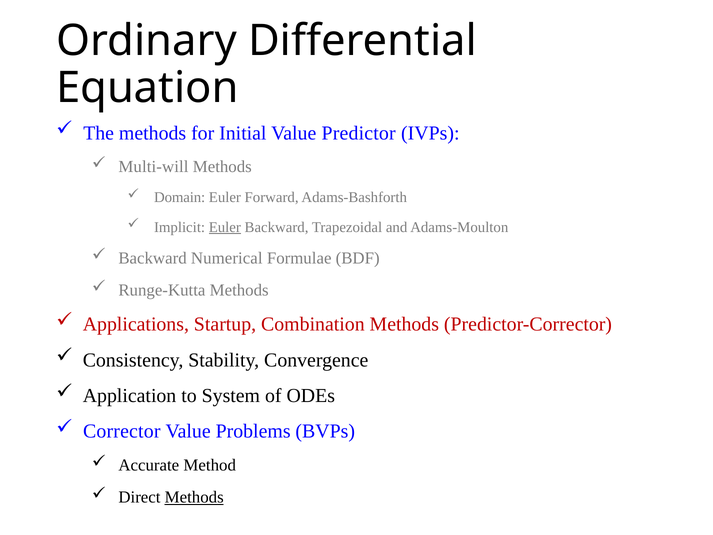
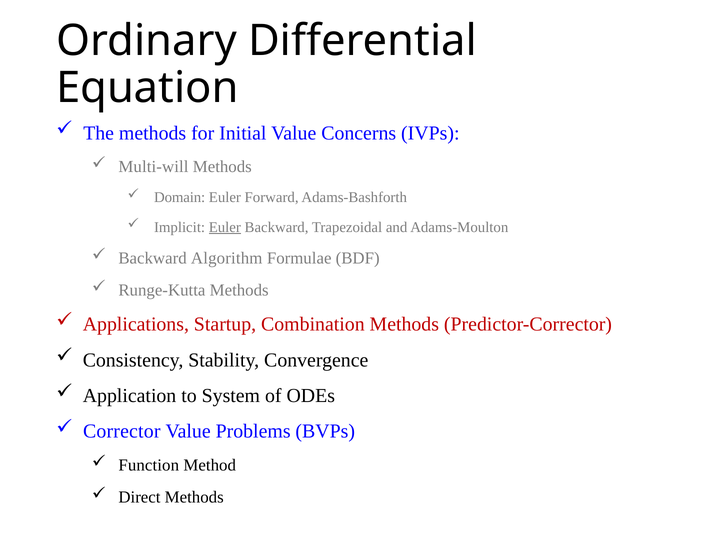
Predictor: Predictor -> Concerns (359, 133)
Numerical: Numerical -> Algorithm (227, 258)
Accurate: Accurate -> Function (149, 465)
Methods underline: present -> none (194, 497)
